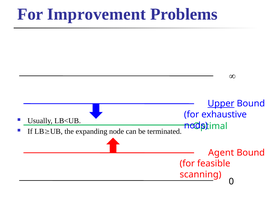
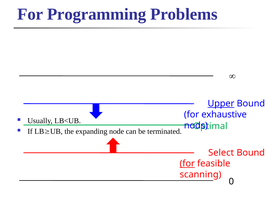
Improvement: Improvement -> Programming (97, 14)
Agent: Agent -> Select (221, 152)
for underline: none -> present (187, 163)
